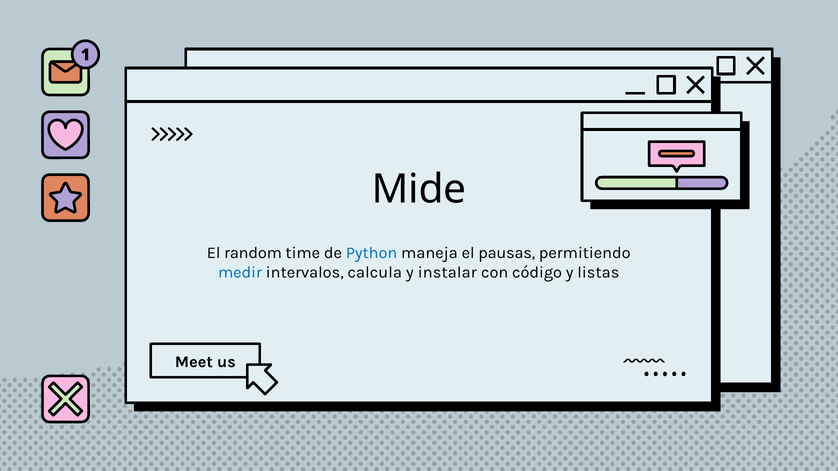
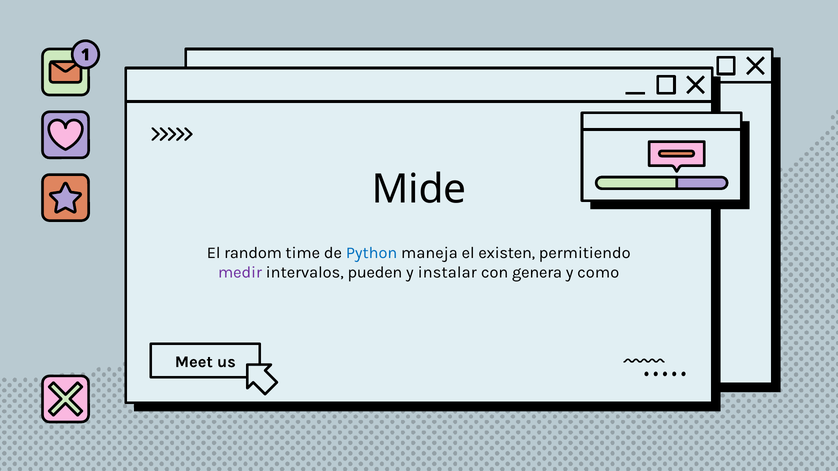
pausas: pausas -> existen (507, 253)
medir colour: blue -> purple (240, 272)
calcula: calcula -> pueden (375, 272)
código: código -> genera (537, 272)
listas: listas -> como (598, 272)
